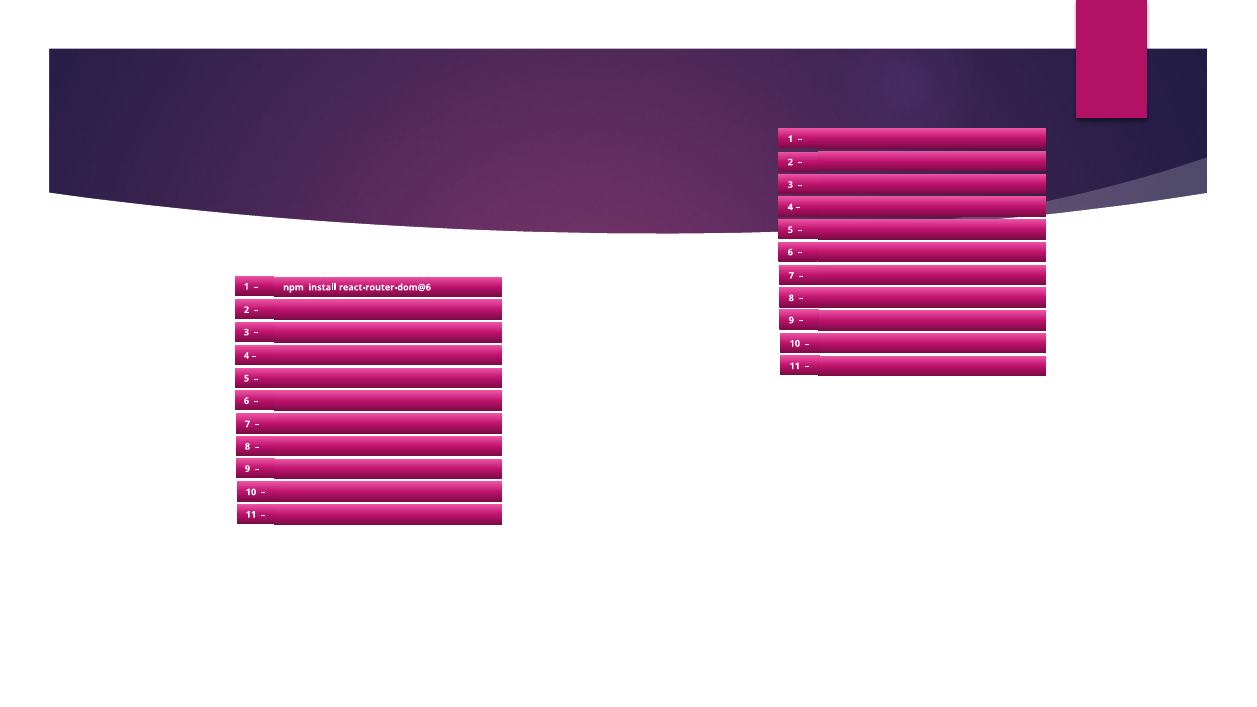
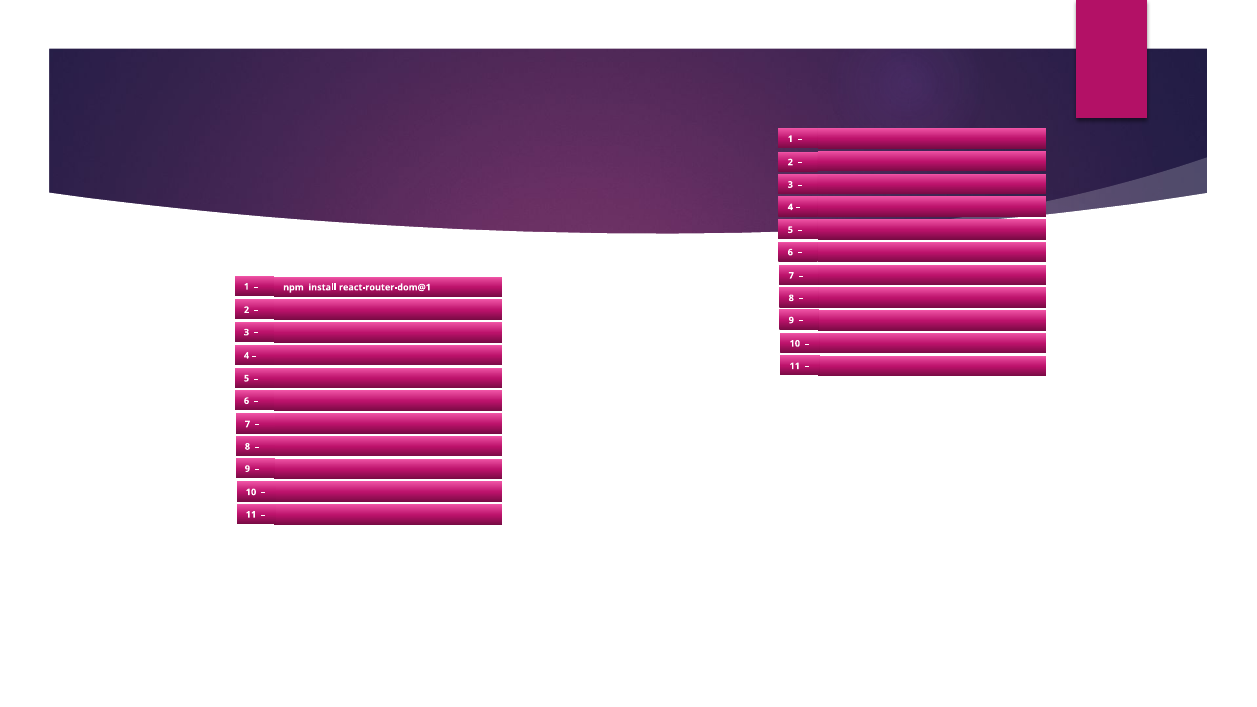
react-router-dom@6: react-router-dom@6 -> react-router-dom@1 (385, 287)
